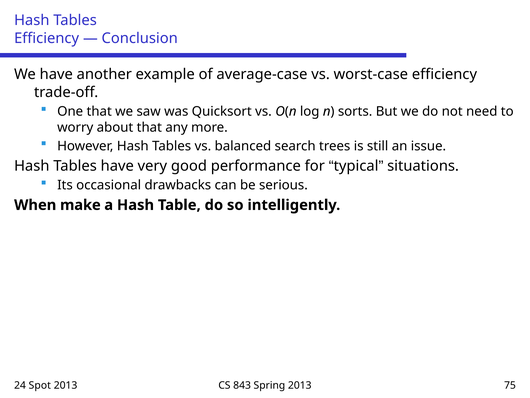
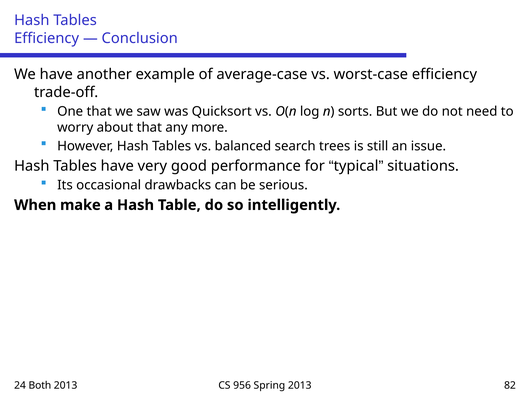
Spot: Spot -> Both (40, 385)
843: 843 -> 956 (242, 385)
75: 75 -> 82 (510, 385)
